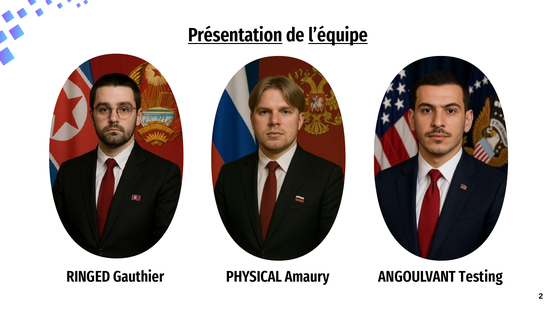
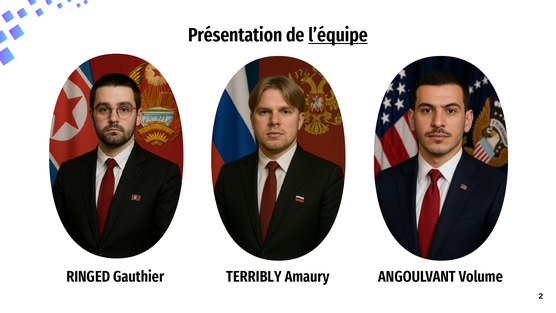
Présentation underline: present -> none (235, 35)
PHYSICAL: PHYSICAL -> TERRIBLY (254, 276)
Testing: Testing -> Volume (481, 276)
